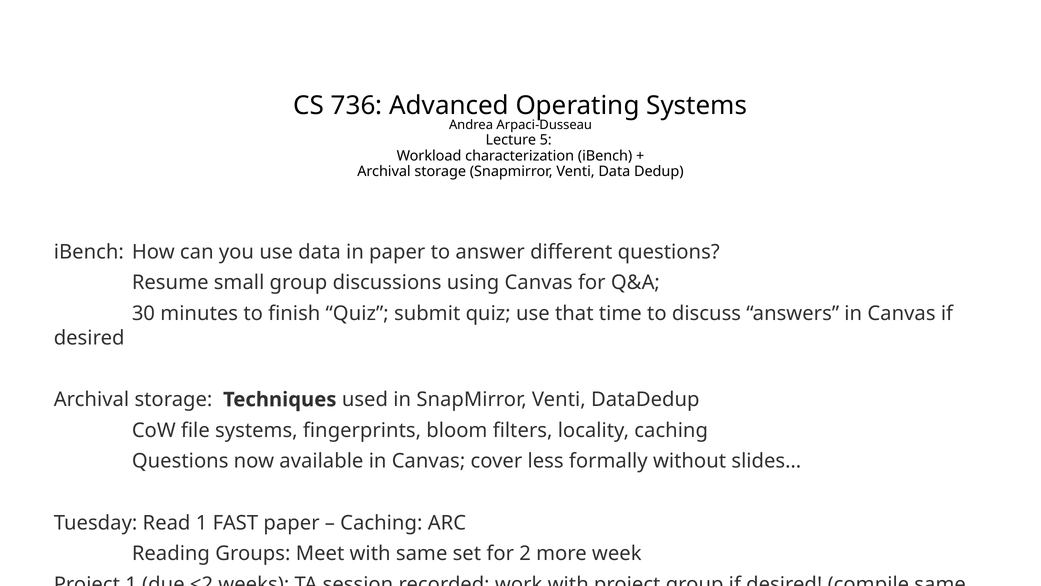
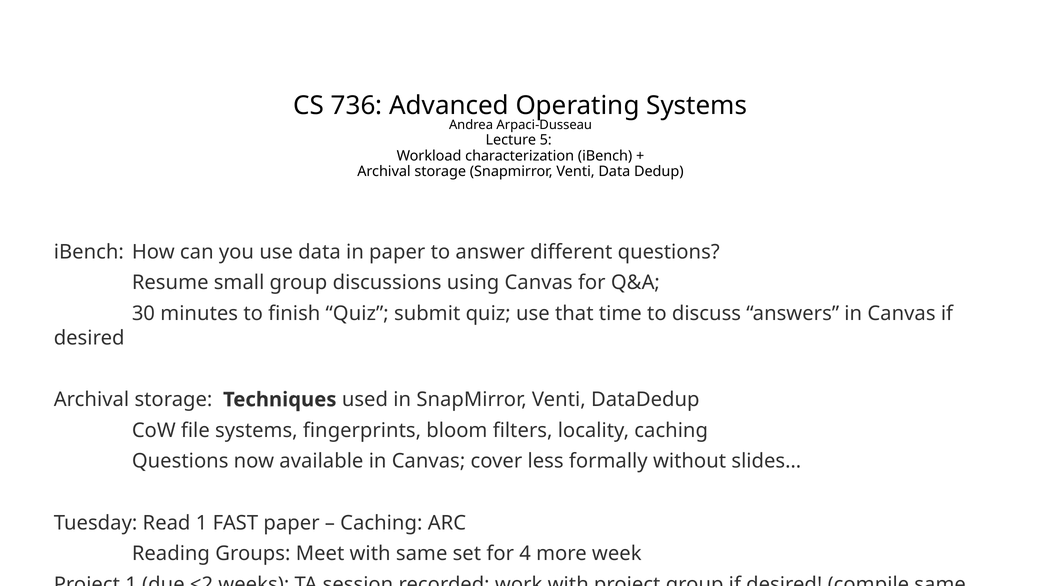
2: 2 -> 4 (525, 553)
